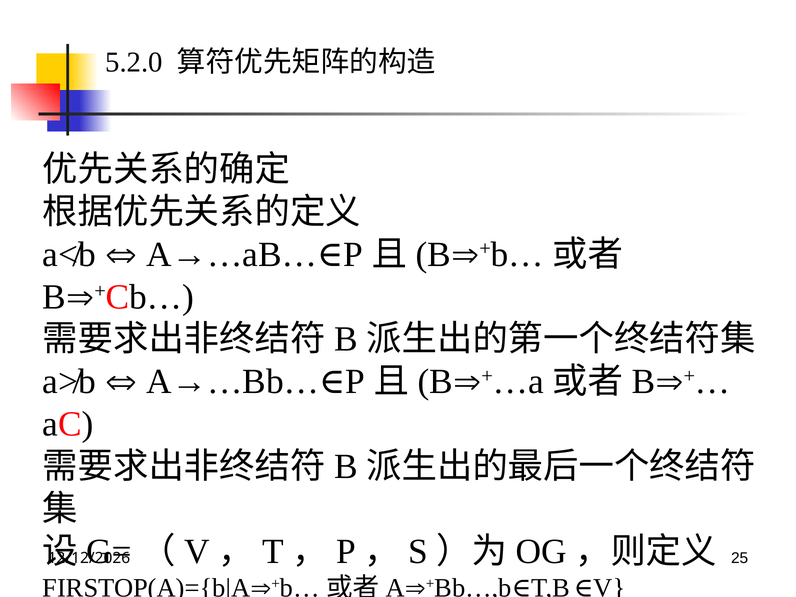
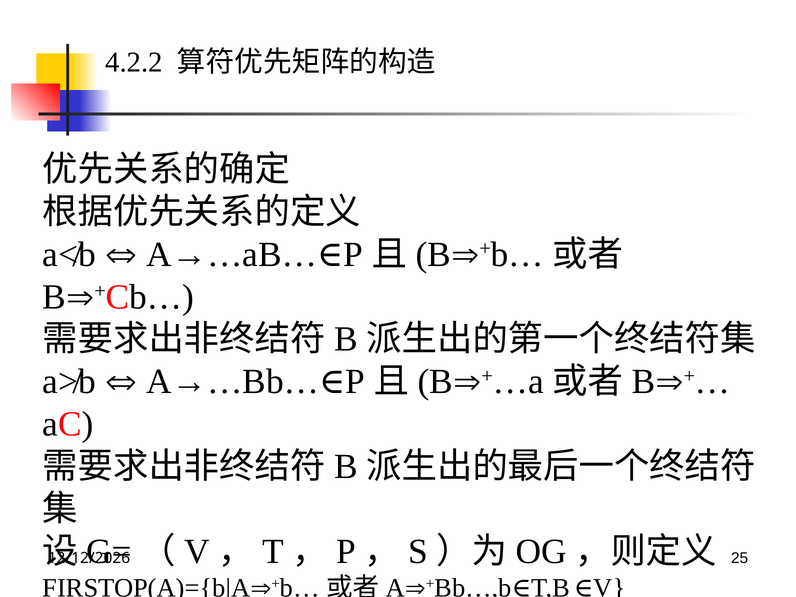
5.2.0: 5.2.0 -> 4.2.2 (134, 62)
